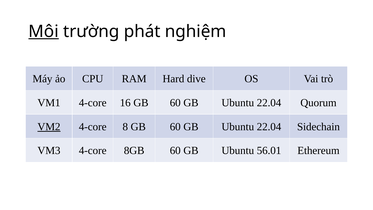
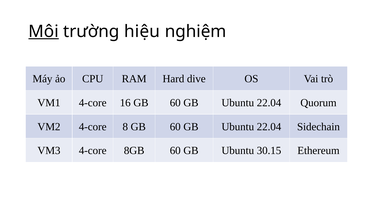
phát: phát -> hiệu (142, 31)
VM2 underline: present -> none (49, 127)
56.01: 56.01 -> 30.15 (269, 151)
